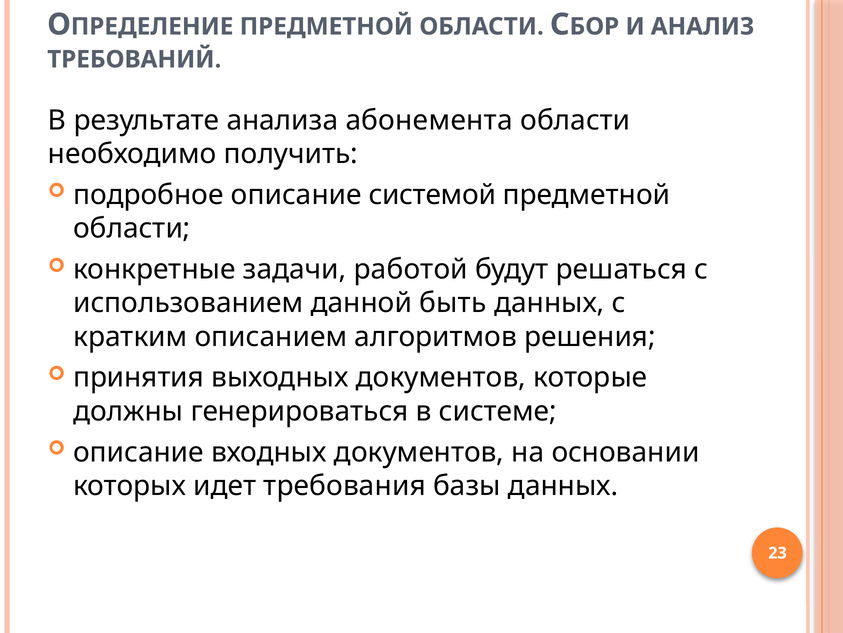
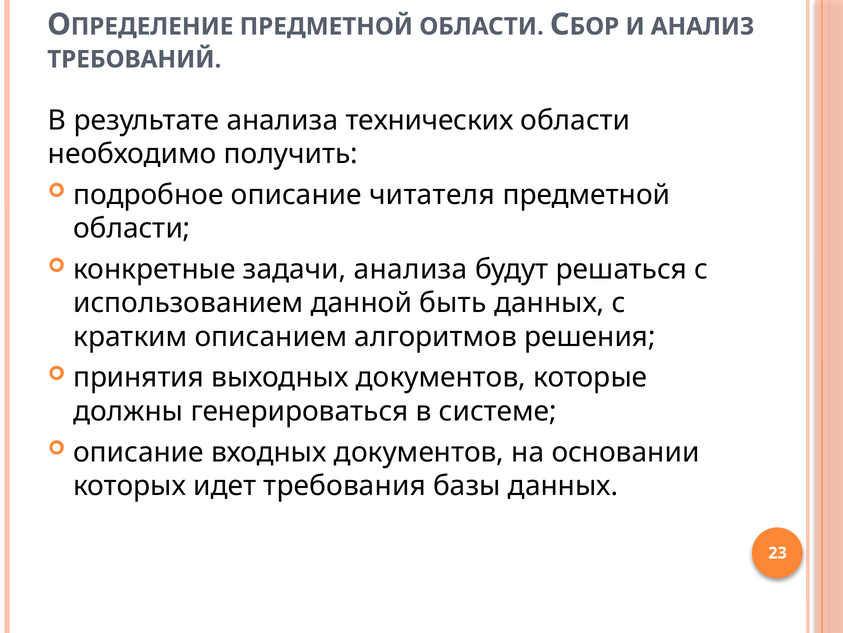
абонемента: абонемента -> технических (429, 120)
системой: системой -> читателя (432, 195)
задачи работой: работой -> анализа (411, 269)
